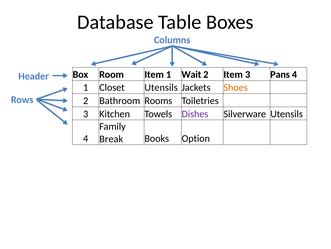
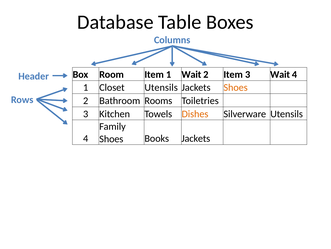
3 Pans: Pans -> Wait (280, 74)
Dishes colour: purple -> orange (195, 114)
Break: Break -> Shoes (111, 139)
Books Option: Option -> Jackets (196, 138)
